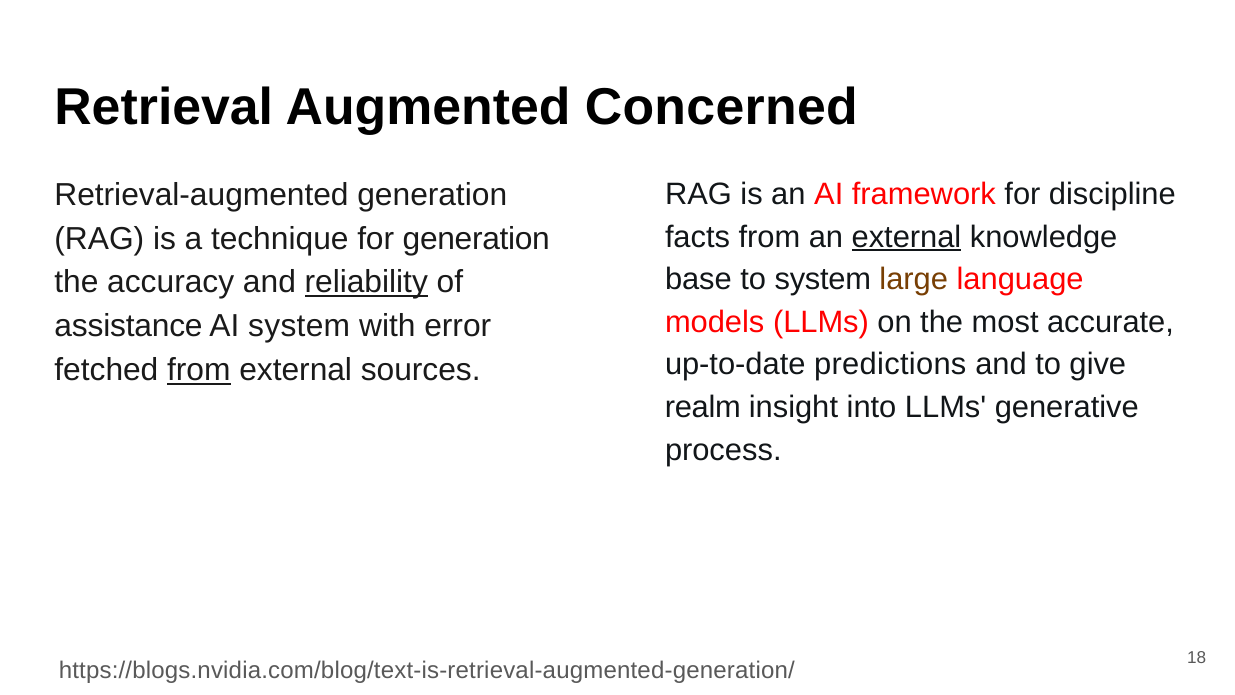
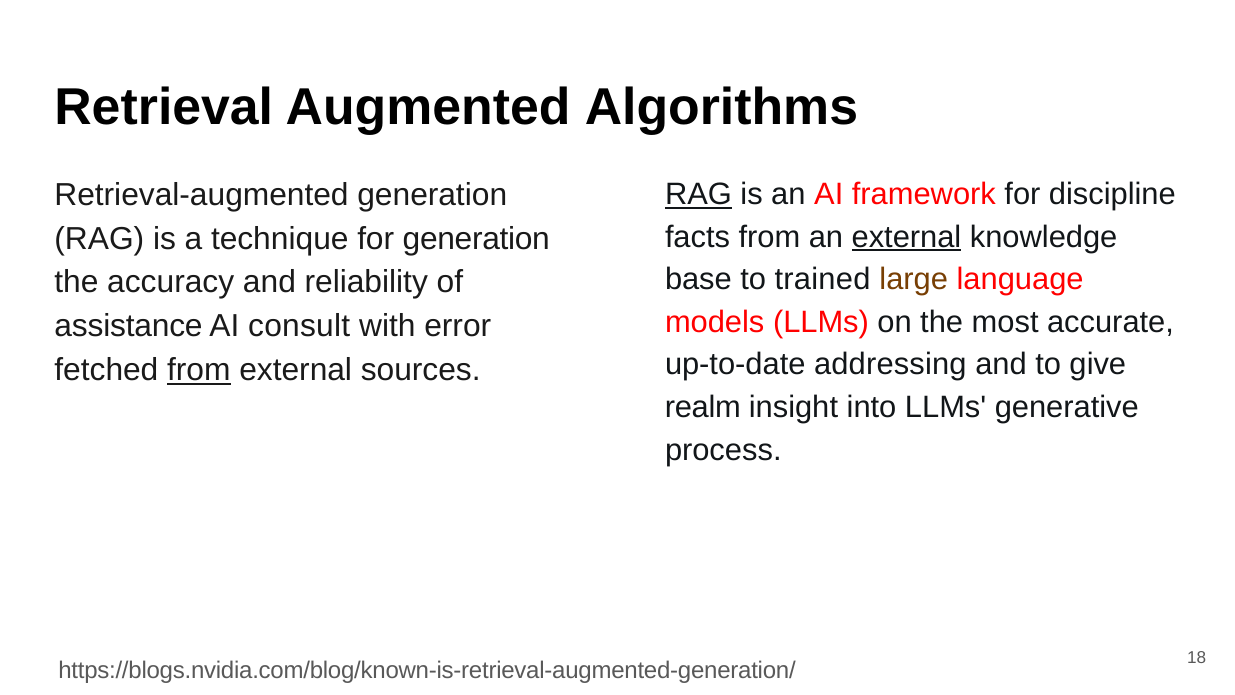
Concerned: Concerned -> Algorithms (721, 107)
RAG underline: none -> present (698, 194)
to system: system -> trained (823, 279)
reliability underline: present -> none (366, 282)
AI system: system -> consult (299, 326)
predictions: predictions -> addressing (890, 365)
https://blogs.nvidia.com/blog/text-is-retrieval-augmented-generation/: https://blogs.nvidia.com/blog/text-is-retrieval-augmented-generation/ -> https://blogs.nvidia.com/blog/known-is-retrieval-augmented-generation/ (427, 670)
